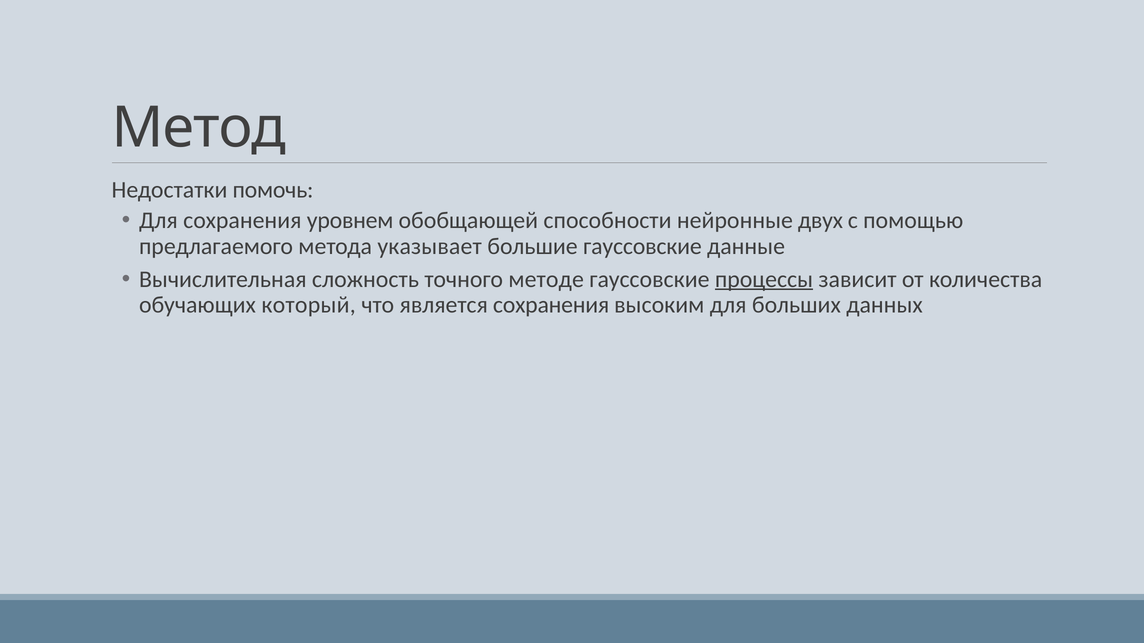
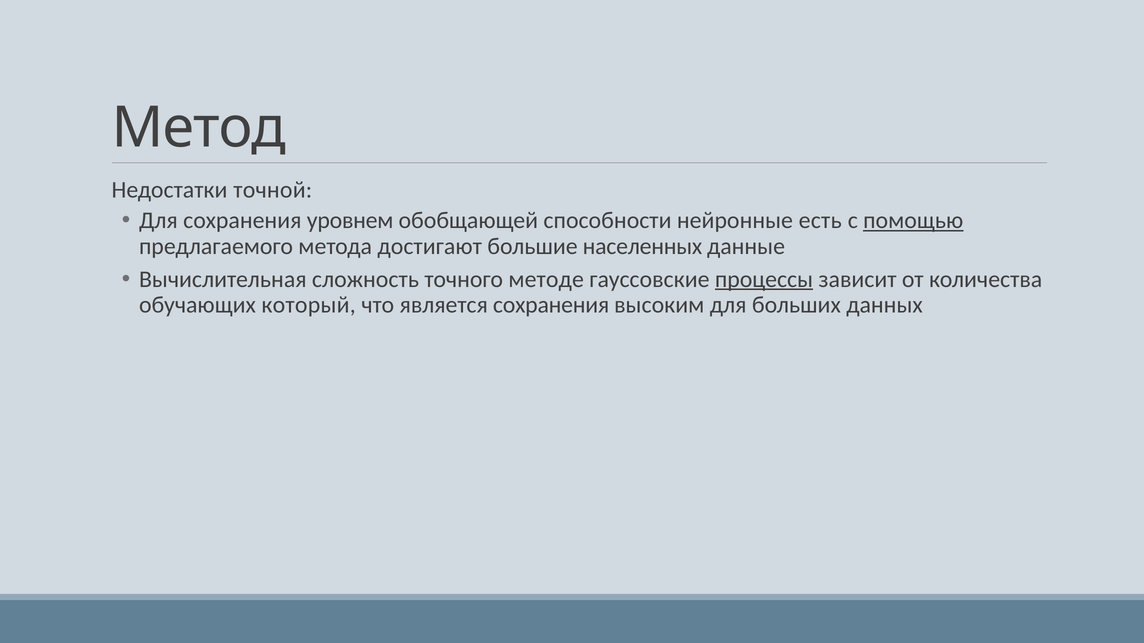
помочь: помочь -> точной (273, 190)
двух: двух -> есть (820, 221)
помощью underline: none -> present (913, 221)
указывает: указывает -> достигают (430, 246)
большие гауссовские: гауссовские -> населенных (642, 246)
